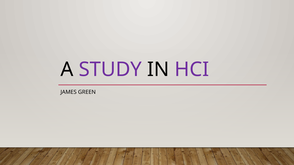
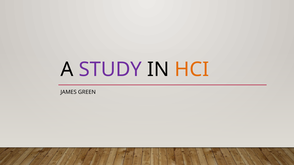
HCI colour: purple -> orange (192, 70)
